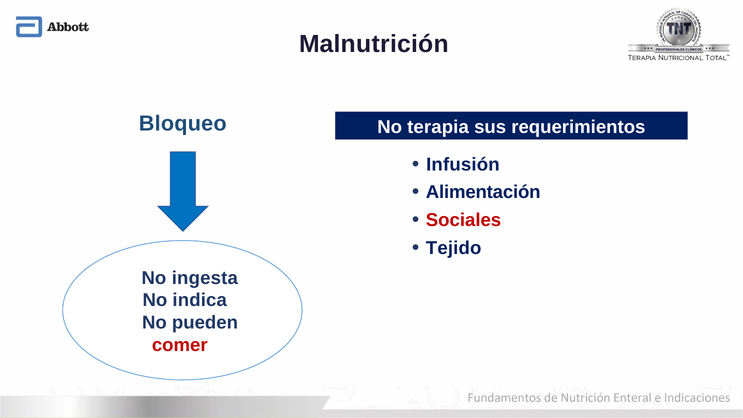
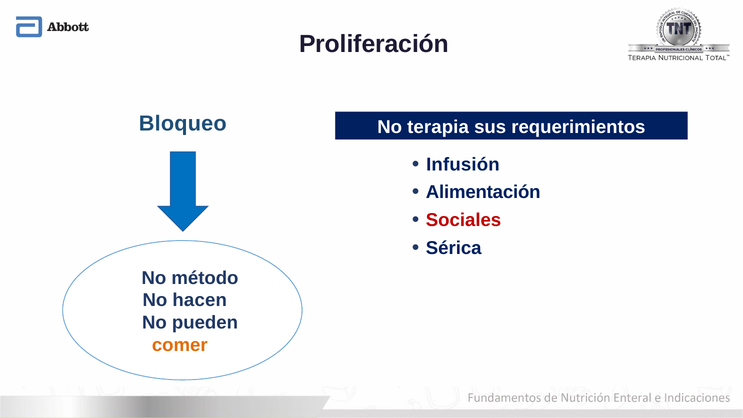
Malnutrición: Malnutrición -> Proliferación (374, 44)
Tejido: Tejido -> Sérica (454, 248)
ingesta: ingesta -> método (205, 278)
indica: indica -> hacen (200, 300)
comer colour: red -> orange (180, 345)
